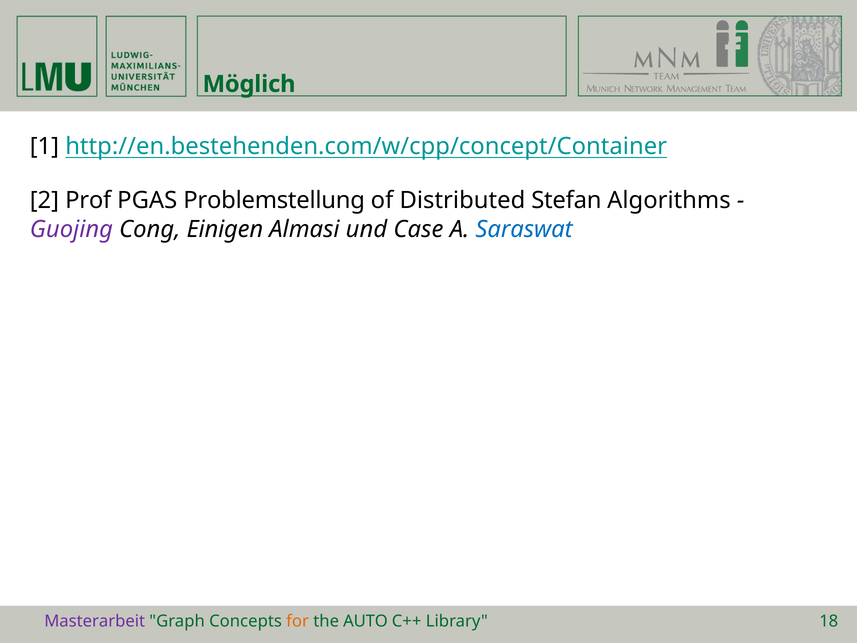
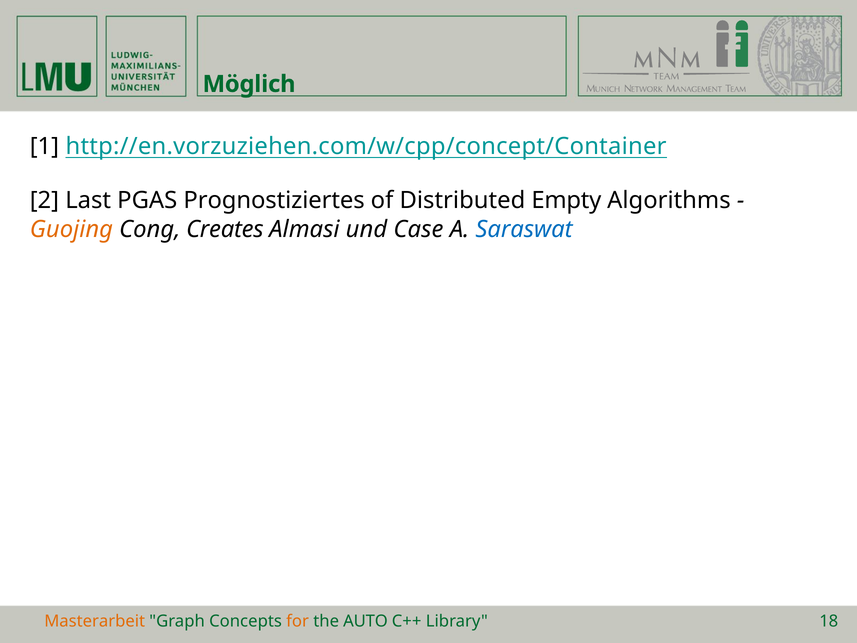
http://en.bestehenden.com/w/cpp/concept/Container: http://en.bestehenden.com/w/cpp/concept/Container -> http://en.vorzuziehen.com/w/cpp/concept/Container (366, 147)
Prof: Prof -> Last (88, 201)
Problemstellung: Problemstellung -> Prognostiziertes (274, 201)
Stefan: Stefan -> Empty (566, 201)
Guojing colour: purple -> orange (71, 229)
Einigen: Einigen -> Creates (225, 229)
Masterarbeit colour: purple -> orange (95, 621)
